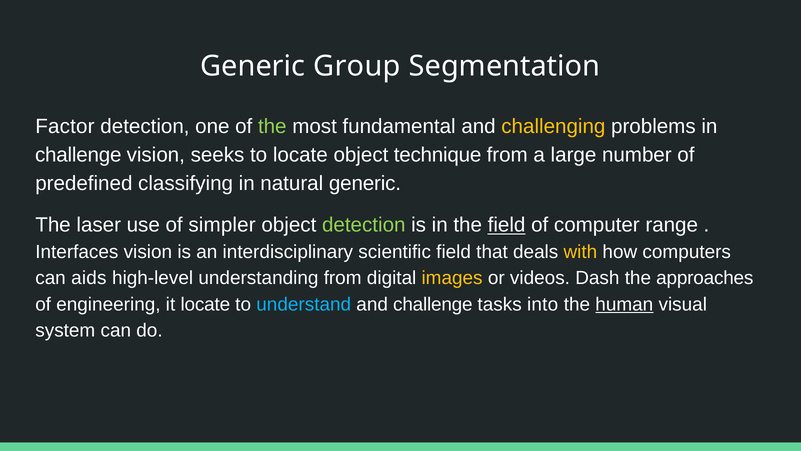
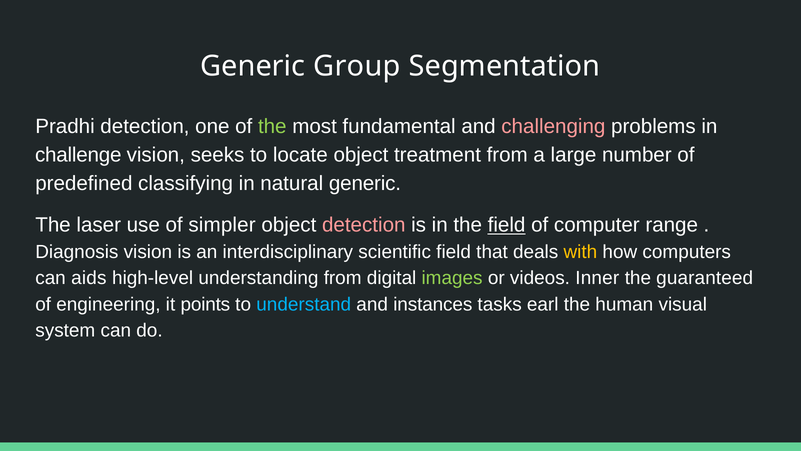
Factor: Factor -> Pradhi (65, 126)
challenging colour: yellow -> pink (553, 126)
technique: technique -> treatment (437, 155)
detection colour: light green -> pink (364, 225)
Interfaces: Interfaces -> Diagnosis (77, 252)
images colour: yellow -> light green (452, 278)
Dash: Dash -> Inner (597, 278)
approaches: approaches -> guaranteed (705, 278)
it locate: locate -> points (205, 304)
and challenge: challenge -> instances (433, 304)
into: into -> earl (543, 304)
human underline: present -> none (624, 304)
